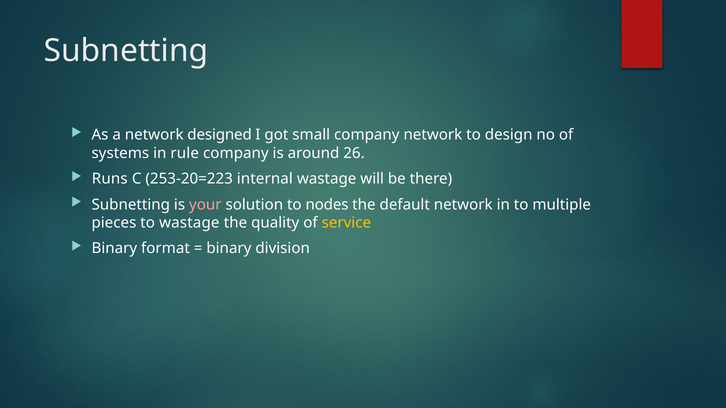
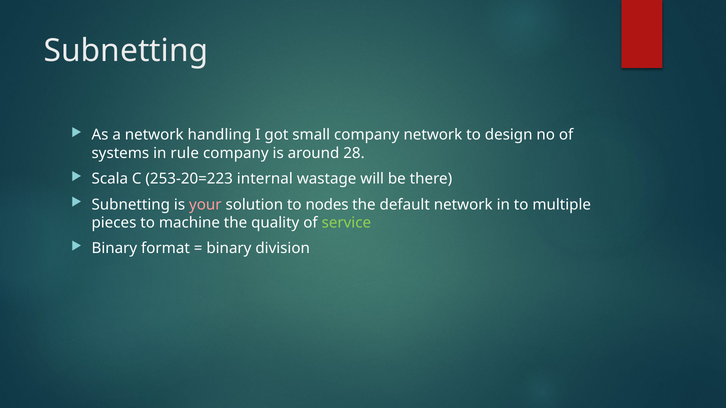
designed: designed -> handling (219, 135)
26: 26 -> 28 (354, 153)
Runs: Runs -> Scala (110, 179)
to wastage: wastage -> machine (189, 223)
service colour: yellow -> light green (346, 223)
